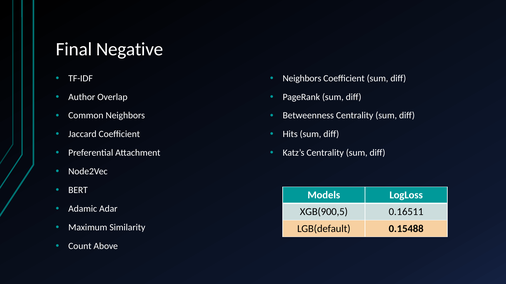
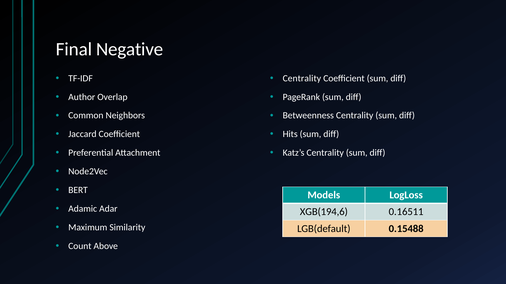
Neighbors: Neighbors -> Centrality (302, 78)
XGB(900,5: XGB(900,5 -> XGB(194,6 (324, 212)
